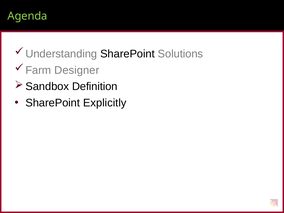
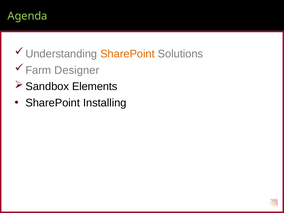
SharePoint colour: black -> orange (127, 54)
Definition: Definition -> Elements (95, 87)
Explicitly: Explicitly -> Installing (105, 103)
